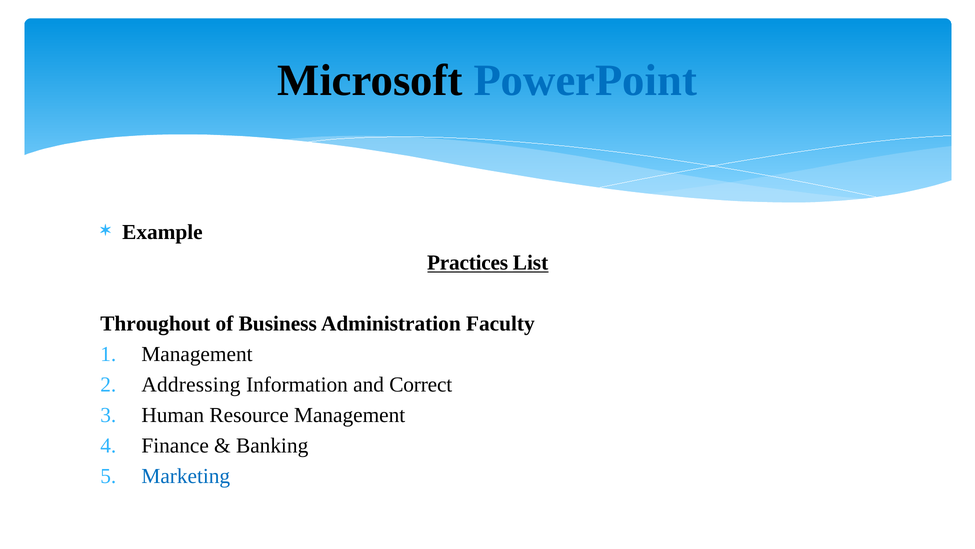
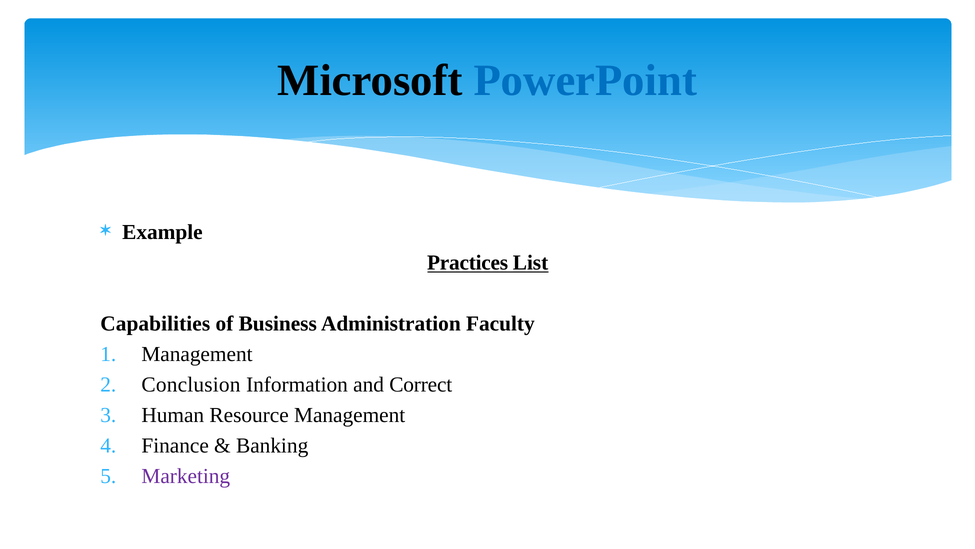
Throughout: Throughout -> Capabilities (155, 323)
Addressing: Addressing -> Conclusion (191, 384)
Marketing colour: blue -> purple (186, 476)
